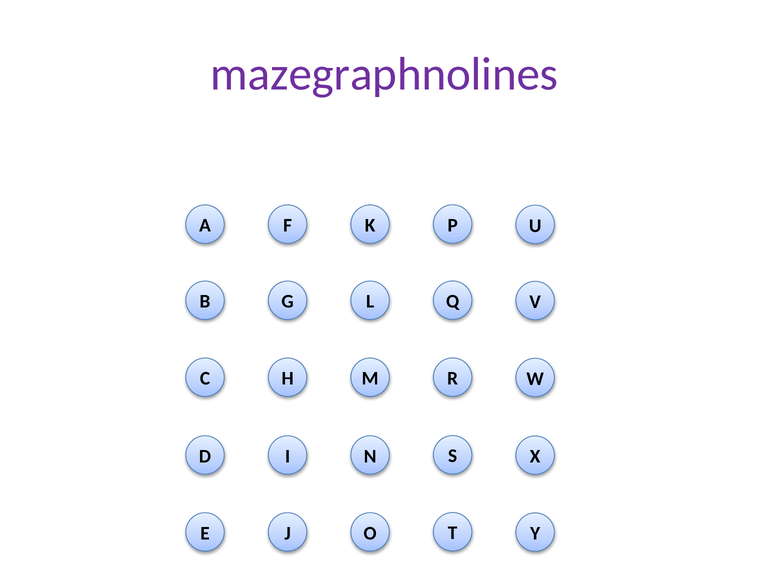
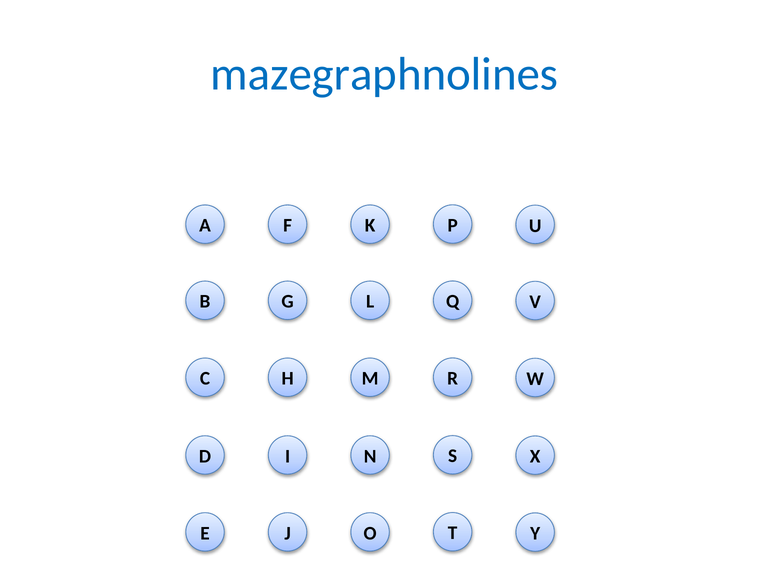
mazegraphnolines colour: purple -> blue (384, 74)
